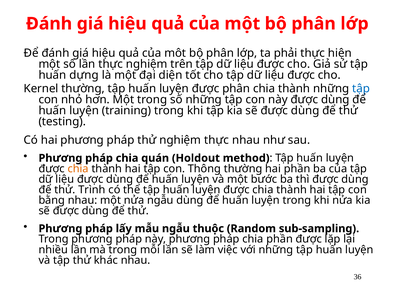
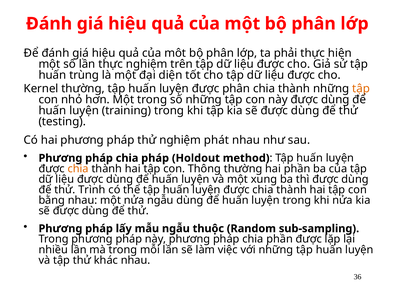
dựng: dựng -> trùng (84, 75)
tập colour: blue -> orange (361, 89)
nghiệm thực: thực -> phát (217, 140)
chia quán: quán -> pháp (155, 158)
bước: bước -> xung (264, 179)
